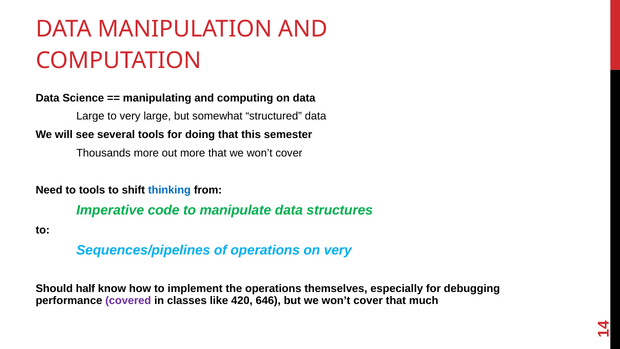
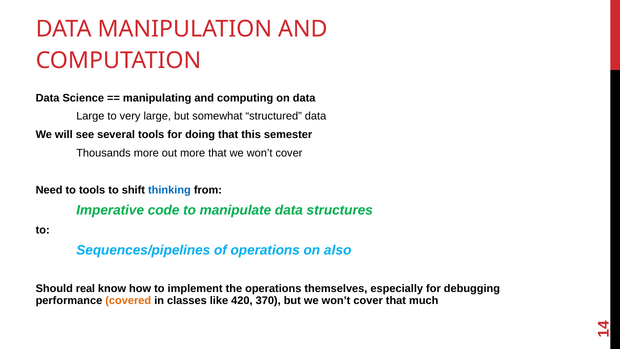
on very: very -> also (338, 250)
half: half -> real (85, 288)
covered colour: purple -> orange (128, 301)
646: 646 -> 370 (268, 301)
